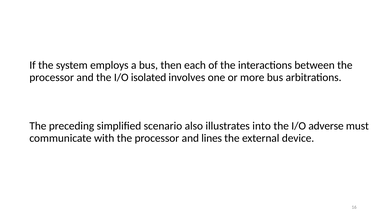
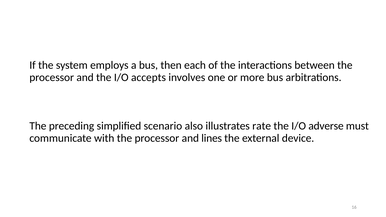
isolated: isolated -> accepts (149, 77)
into: into -> rate (262, 126)
